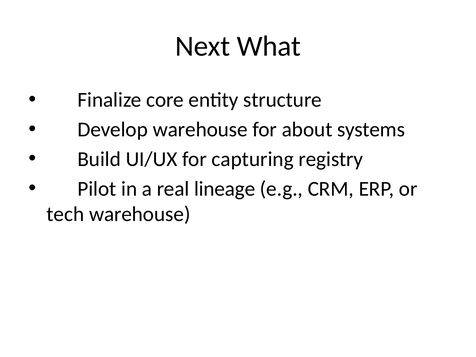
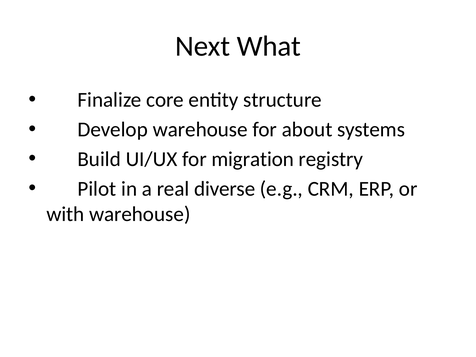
capturing: capturing -> migration (253, 159)
lineage: lineage -> diverse (225, 189)
tech: tech -> with (65, 214)
